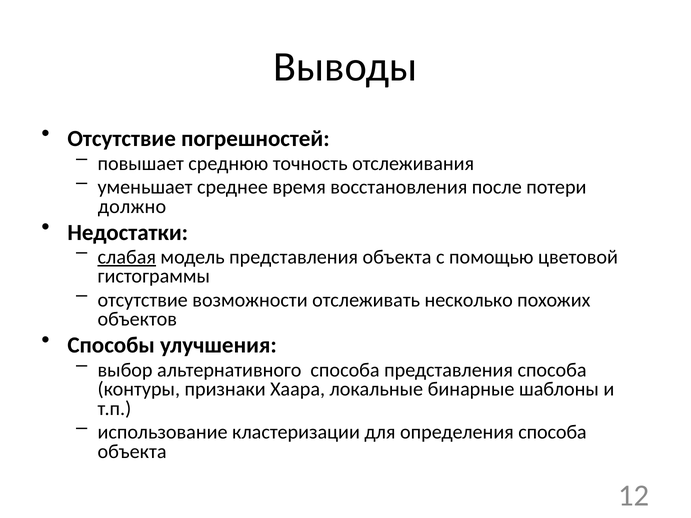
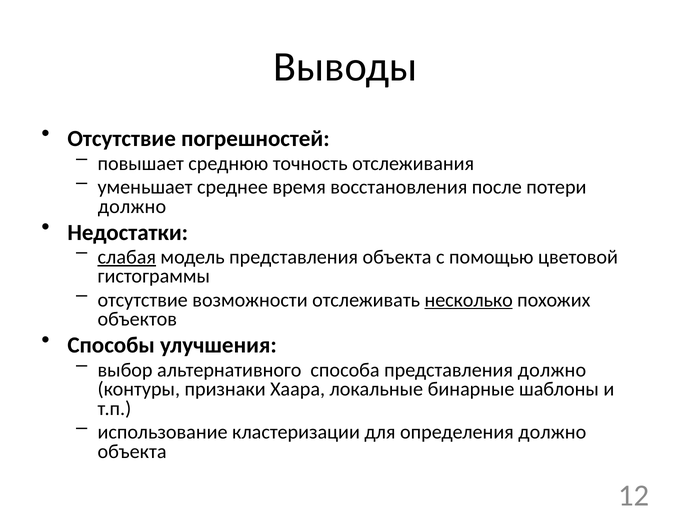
несколько underline: none -> present (469, 300)
представления способа: способа -> должно (552, 370)
определения способа: способа -> должно (552, 432)
